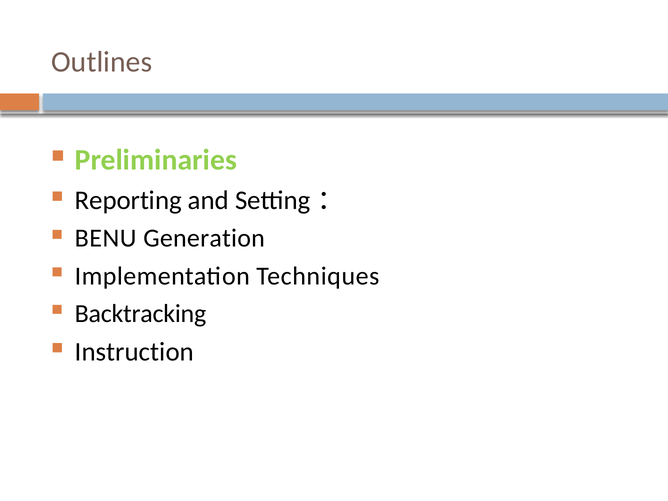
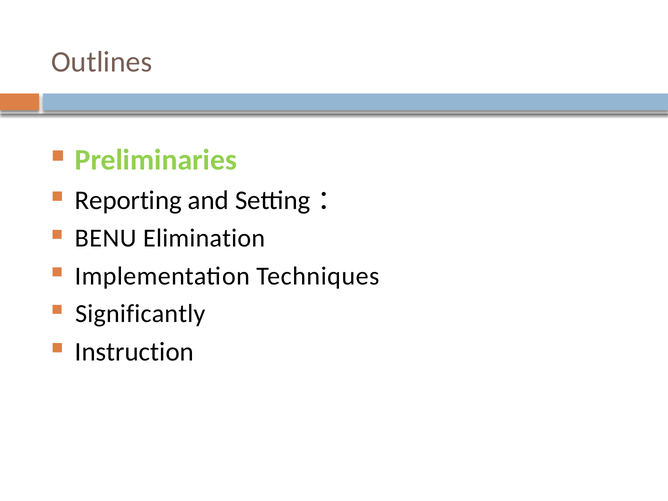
Generation: Generation -> Elimination (204, 238)
Backtracking: Backtracking -> Significantly (140, 314)
